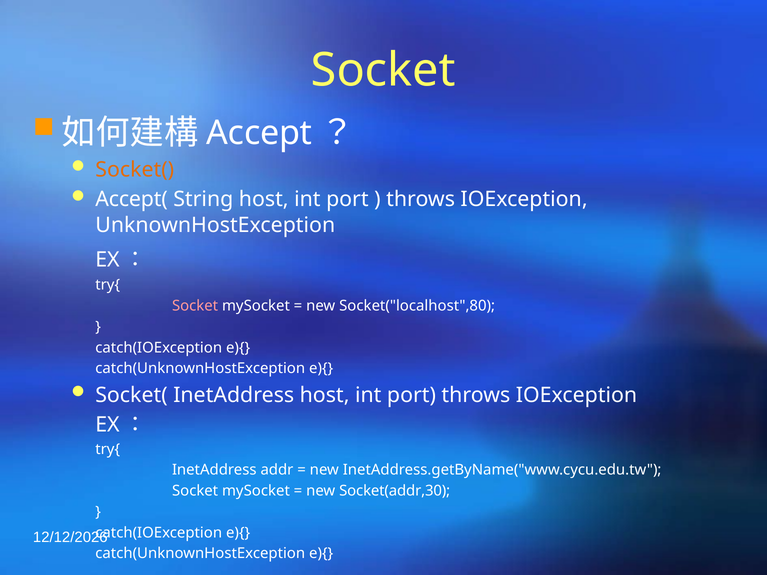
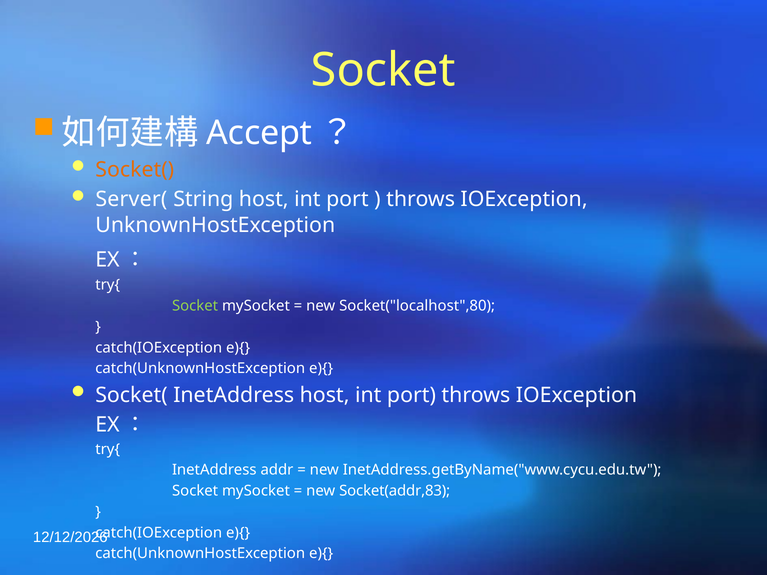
Accept(: Accept( -> Server( (131, 200)
Socket colour: pink -> light green (195, 306)
Socket(addr,30: Socket(addr,30 -> Socket(addr,83 (395, 491)
